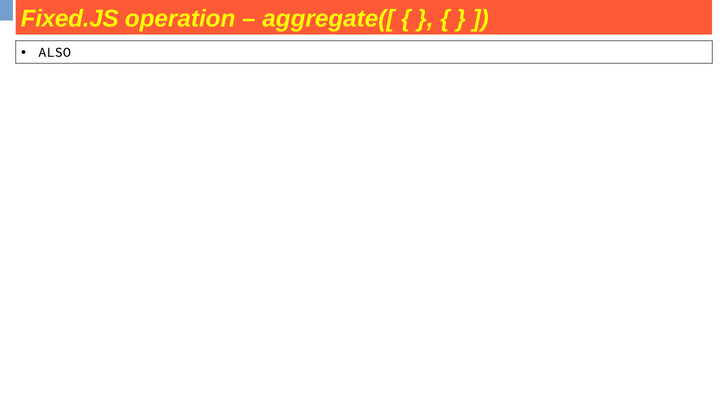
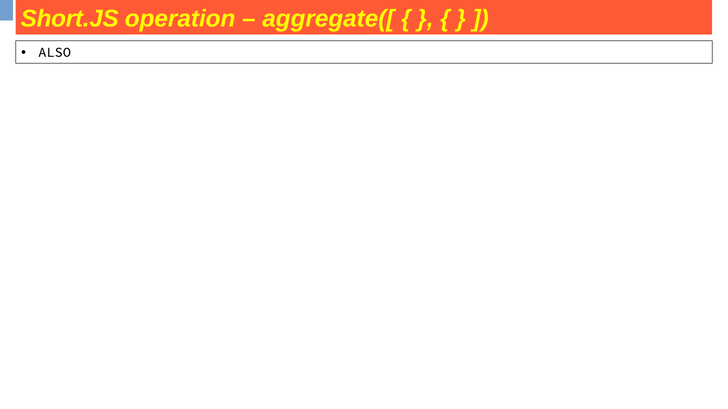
Fixed.JS: Fixed.JS -> Short.JS (70, 19)
